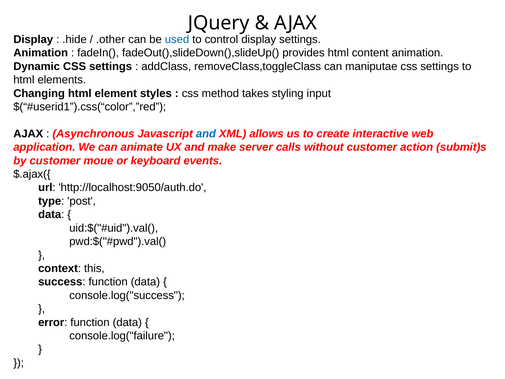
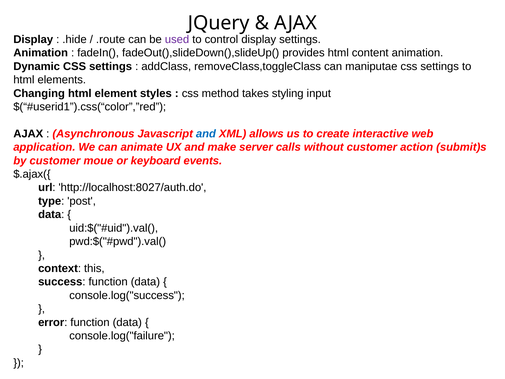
.other: .other -> .route (111, 39)
used colour: blue -> purple (177, 39)
http://localhost:9050/auth.do: http://localhost:9050/auth.do -> http://localhost:8027/auth.do (132, 188)
